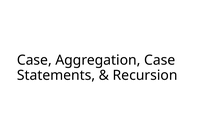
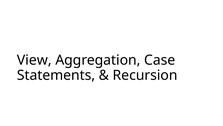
Case: Case -> View (34, 60)
